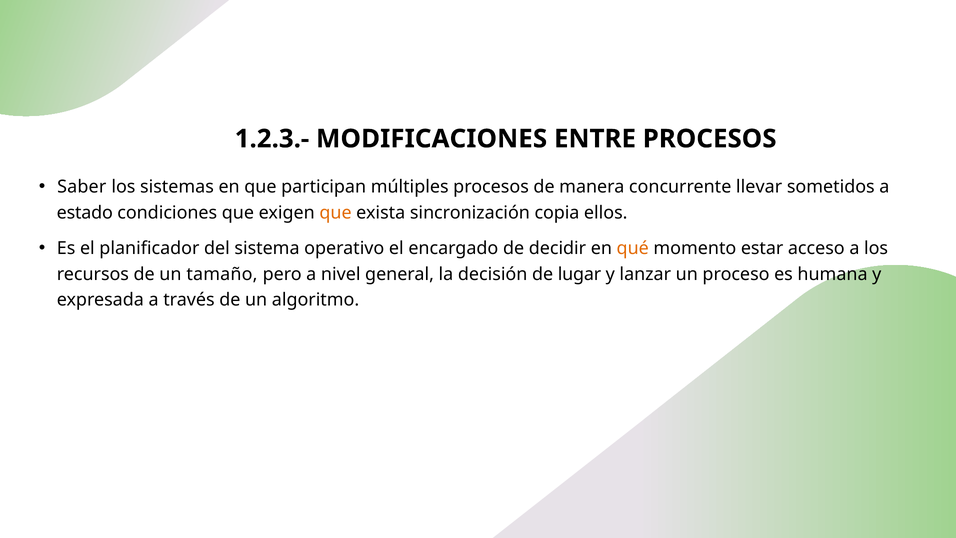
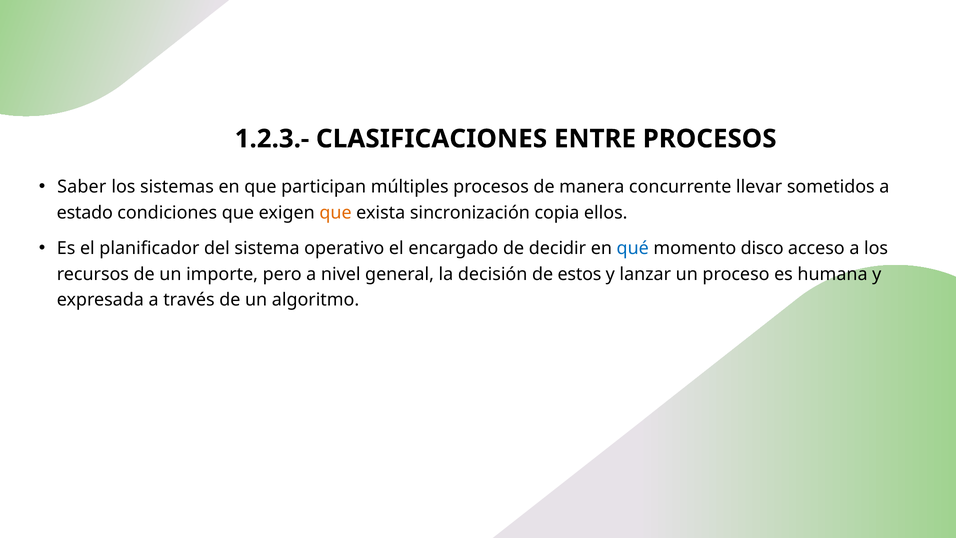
MODIFICACIONES: MODIFICACIONES -> CLASIFICACIONES (432, 139)
qué colour: orange -> blue (633, 248)
estar: estar -> disco (762, 248)
tamaño: tamaño -> importe (222, 274)
lugar: lugar -> estos (579, 274)
